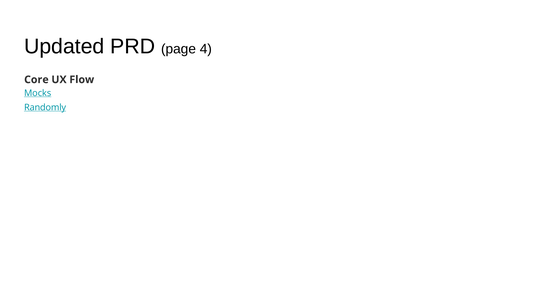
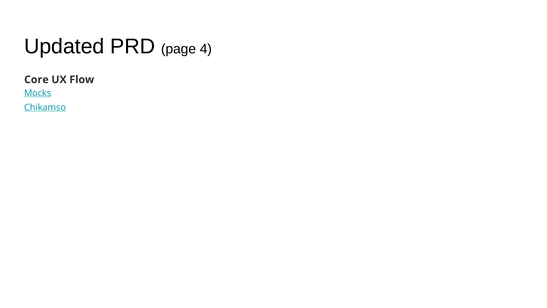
Randomly: Randomly -> Chikamso (45, 107)
